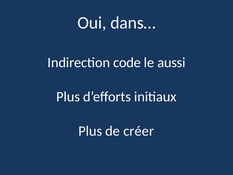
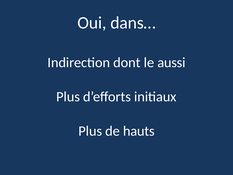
code: code -> dont (127, 62)
créer: créer -> hauts (139, 131)
